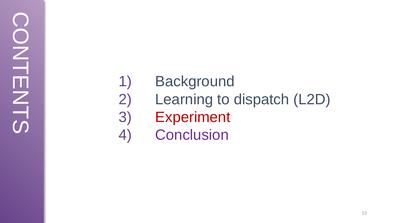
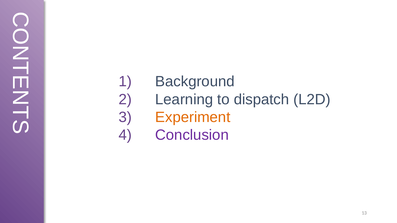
Experiment colour: red -> orange (193, 117)
